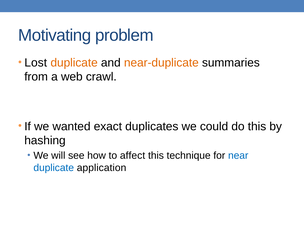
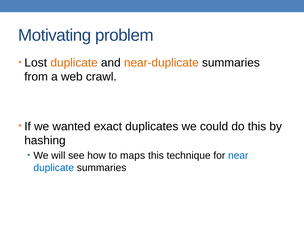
affect: affect -> maps (133, 156)
duplicate application: application -> summaries (102, 168)
